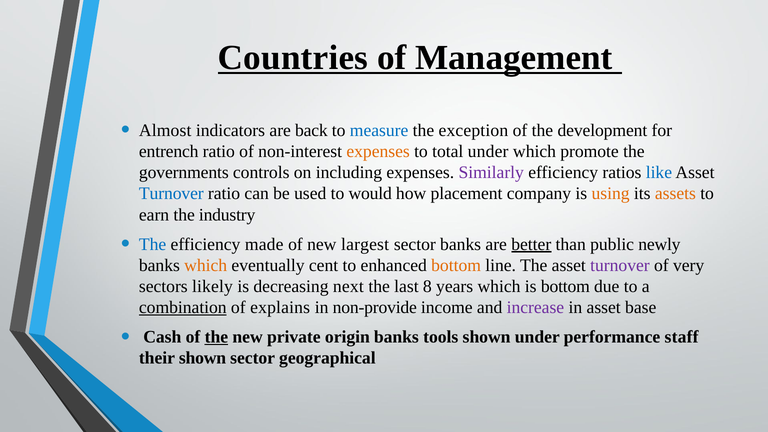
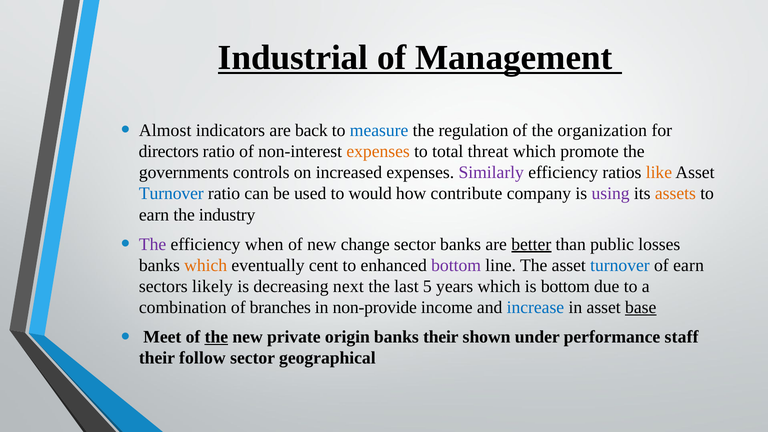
Countries: Countries -> Industrial (293, 58)
exception: exception -> regulation (474, 130)
development: development -> organization (602, 130)
entrench: entrench -> directors (169, 151)
total under: under -> threat (488, 151)
including: including -> increased (349, 173)
like colour: blue -> orange (659, 173)
placement: placement -> contribute (466, 194)
using colour: orange -> purple (611, 194)
The colour: blue -> purple (153, 244)
made: made -> when (264, 244)
largest: largest -> change (365, 244)
newly: newly -> losses (659, 244)
bottom colour: orange -> purple (456, 265)
turnover colour: purple -> blue (620, 265)
of very: very -> earn (689, 265)
8: 8 -> 5 (427, 286)
combination underline: present -> none (183, 308)
explains: explains -> branches (280, 308)
increase colour: purple -> blue (535, 308)
base underline: none -> present (641, 308)
Cash: Cash -> Meet (162, 337)
banks tools: tools -> their (441, 337)
their shown: shown -> follow (202, 358)
